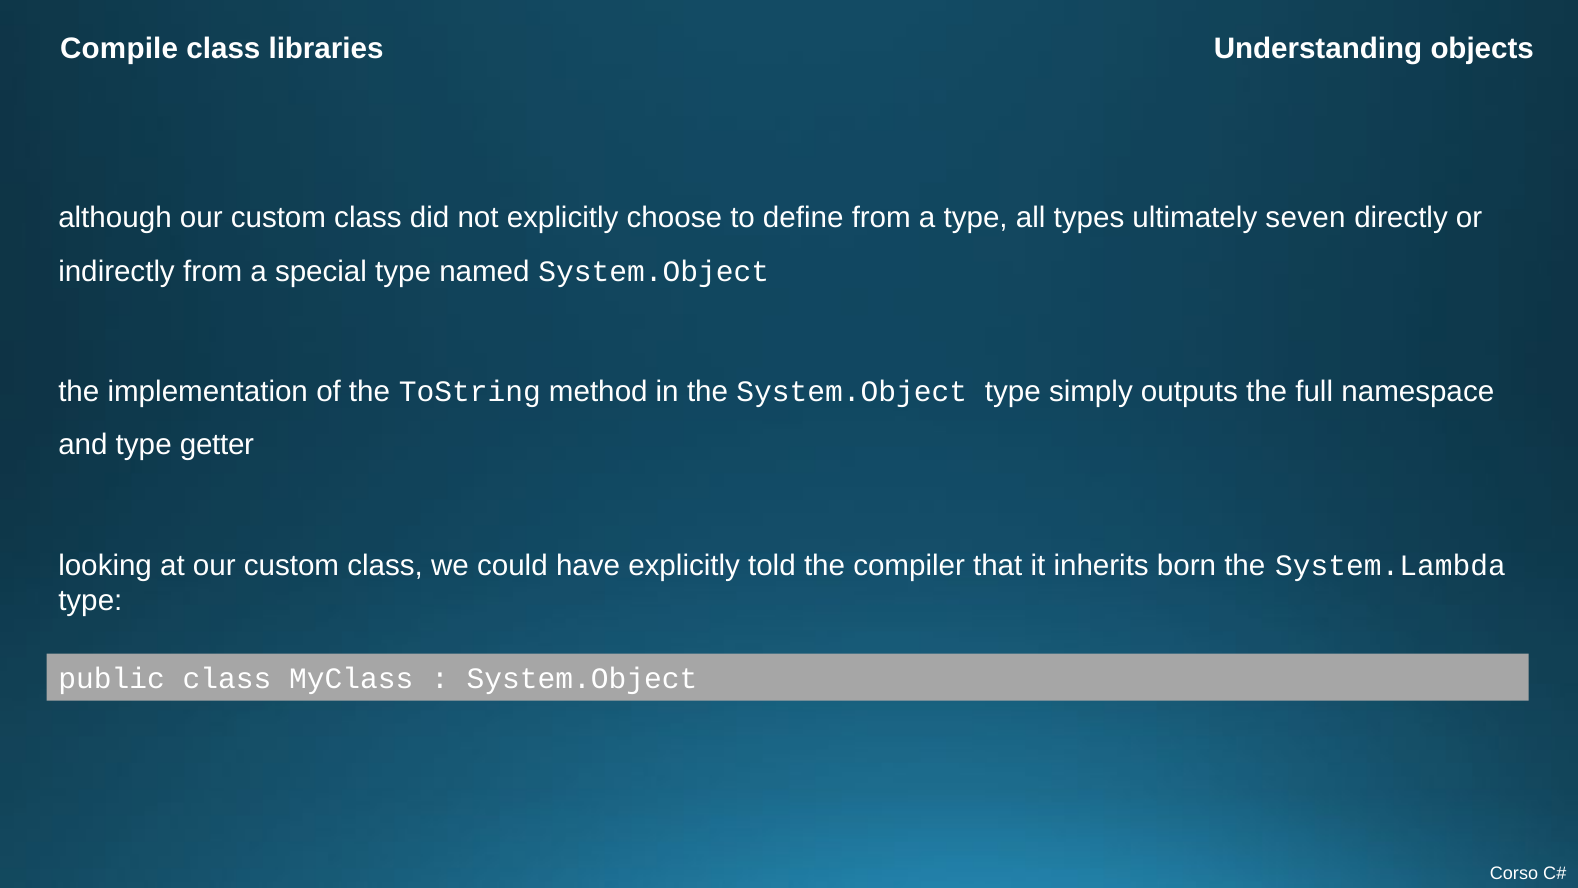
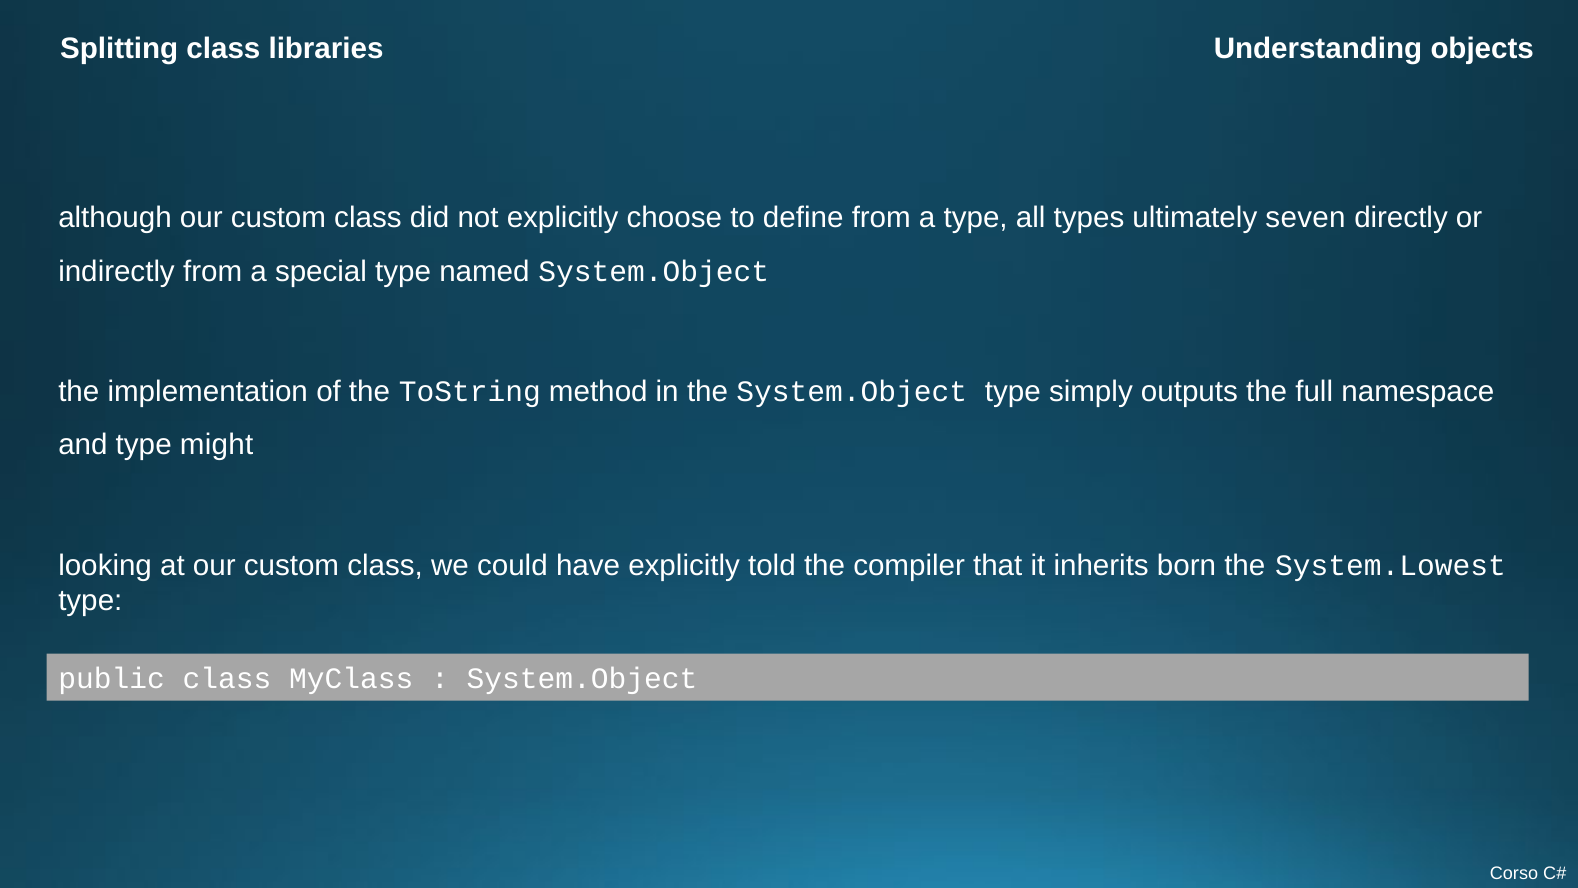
Compile: Compile -> Splitting (119, 49)
getter: getter -> might (217, 445)
System.Lambda: System.Lambda -> System.Lowest (1391, 565)
